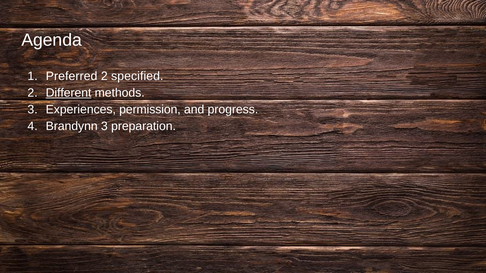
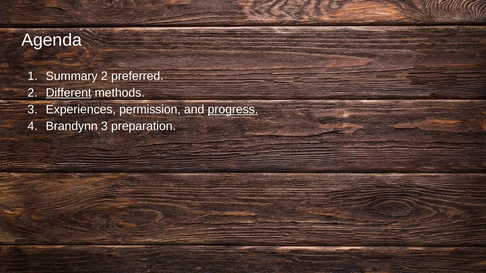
Preferred: Preferred -> Summary (72, 76)
specified: specified -> preferred (137, 76)
progress underline: none -> present (233, 110)
